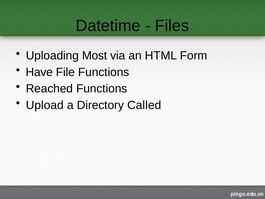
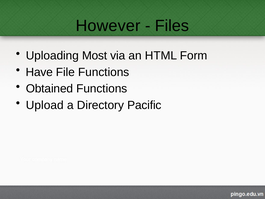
Datetime: Datetime -> However (108, 26)
Reached: Reached -> Obtained (49, 89)
Called: Called -> Pacific (144, 105)
